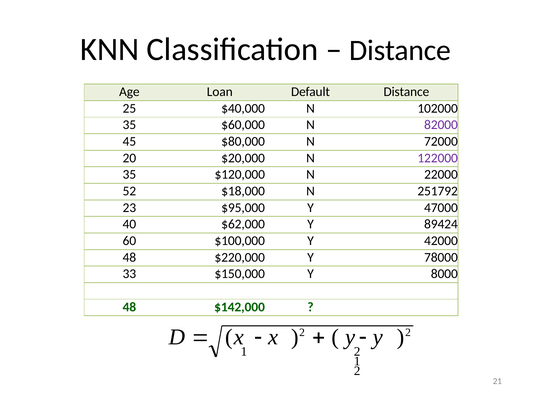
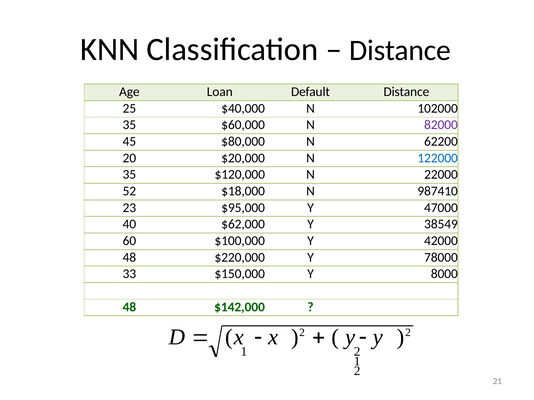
72000: 72000 -> 62200 (441, 142)
122000 colour: purple -> blue (438, 158)
251792: 251792 -> 987410 (438, 191)
89424: 89424 -> 38549 (441, 224)
